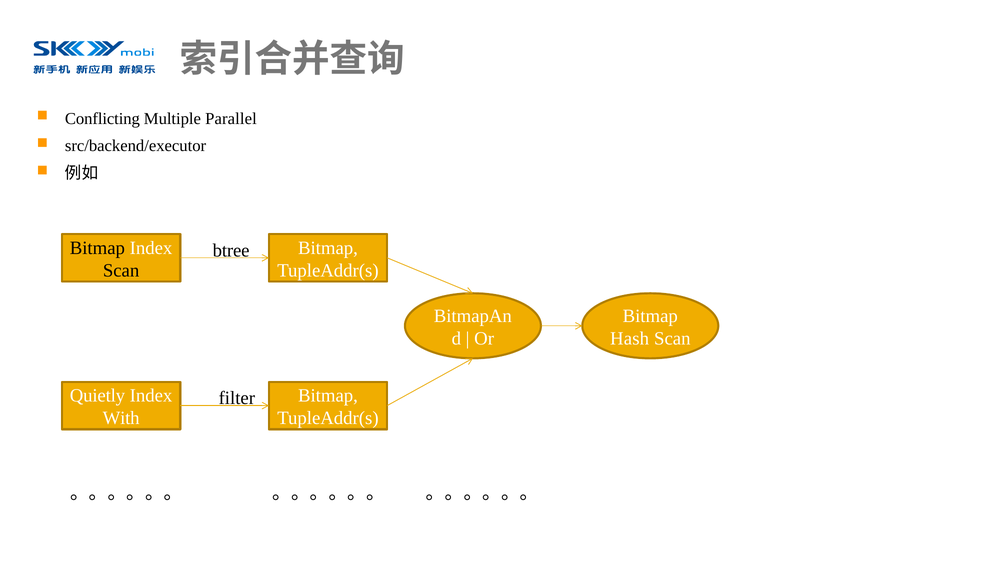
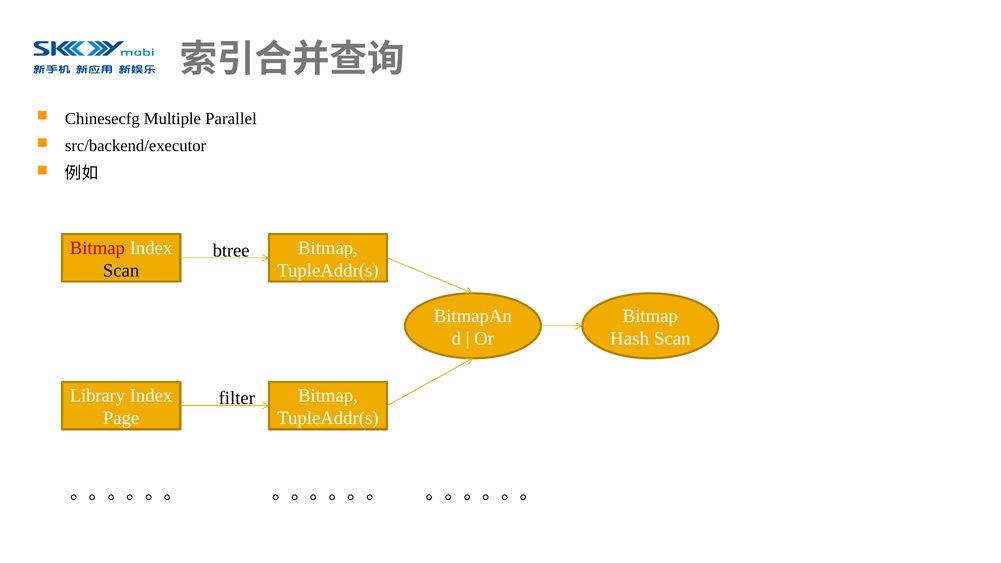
Conflicting: Conflicting -> Chinesecfg (102, 119)
Bitmap colour: black -> red (97, 248)
Quietly: Quietly -> Library (97, 396)
With: With -> Page (121, 418)
